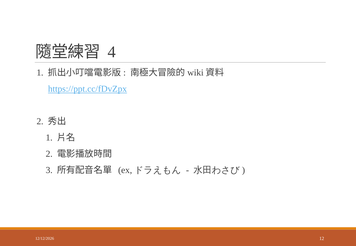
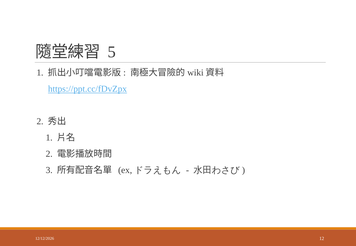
4: 4 -> 5 (112, 52)
